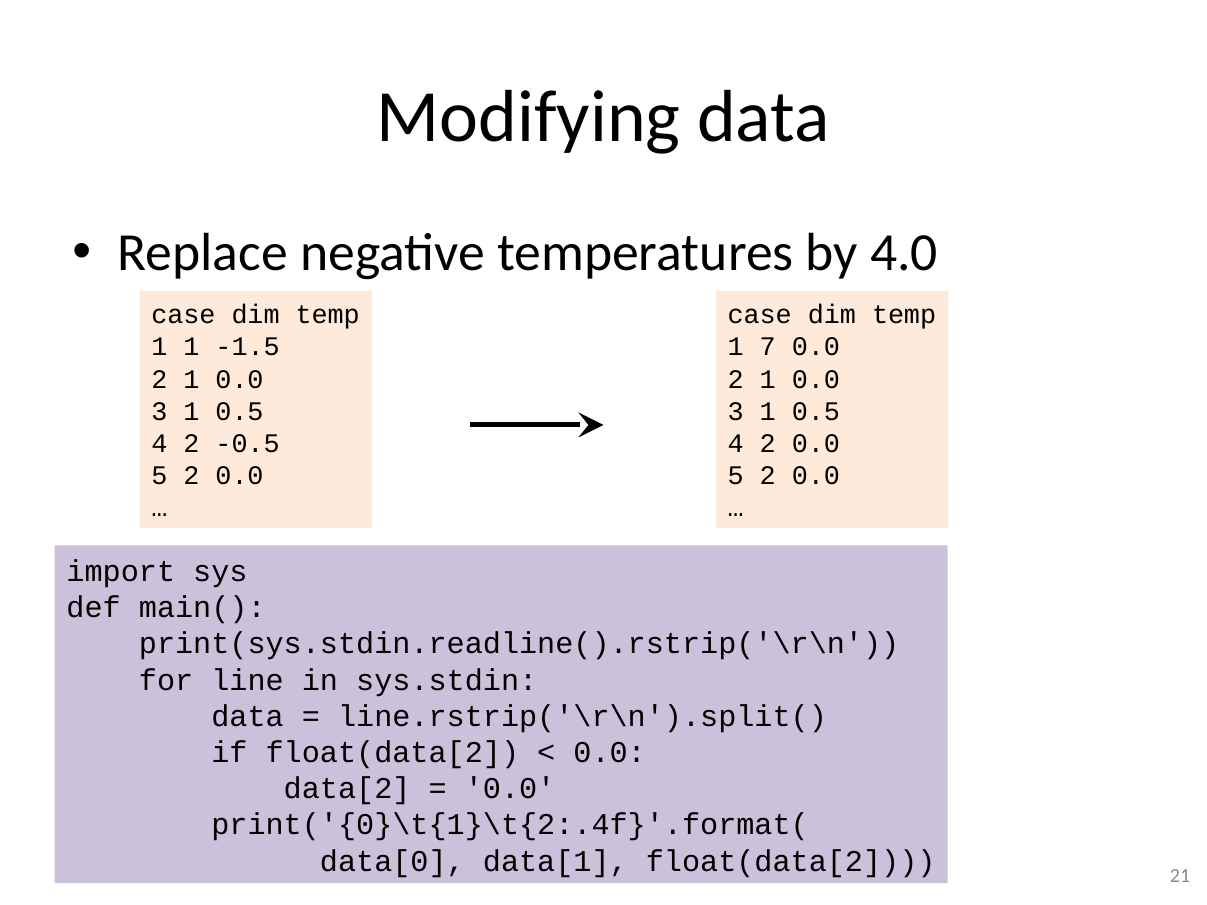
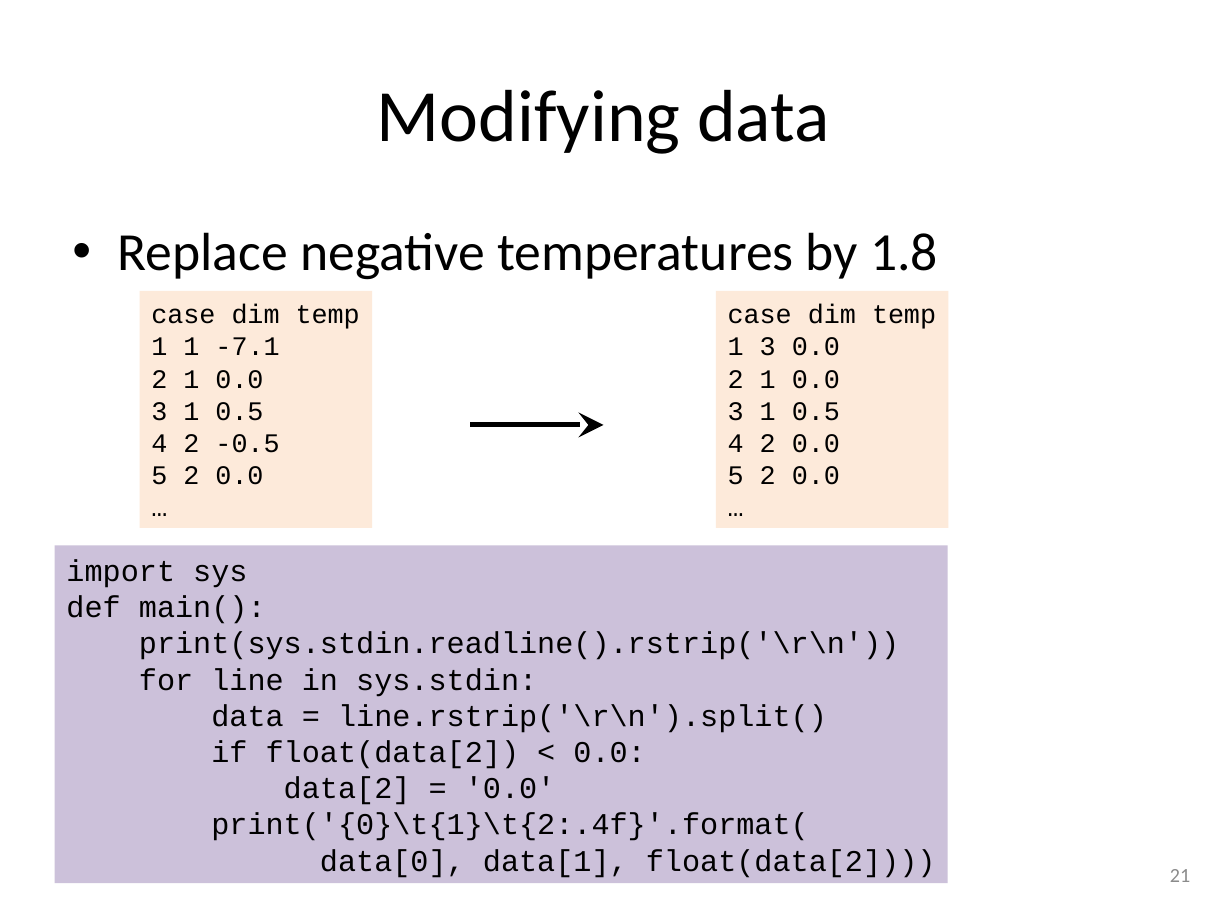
4.0: 4.0 -> 1.8 (904, 253)
-1.5: -1.5 -> -7.1 (248, 347)
1 7: 7 -> 3 (768, 347)
